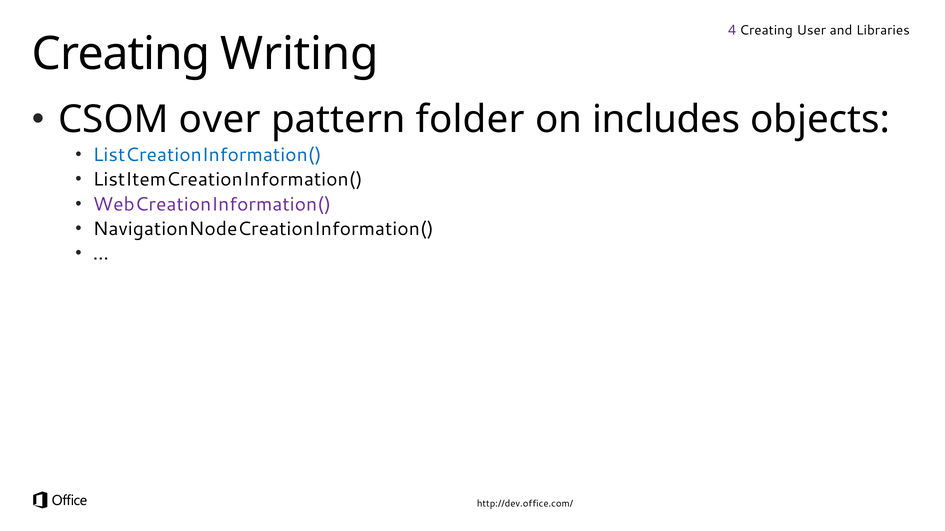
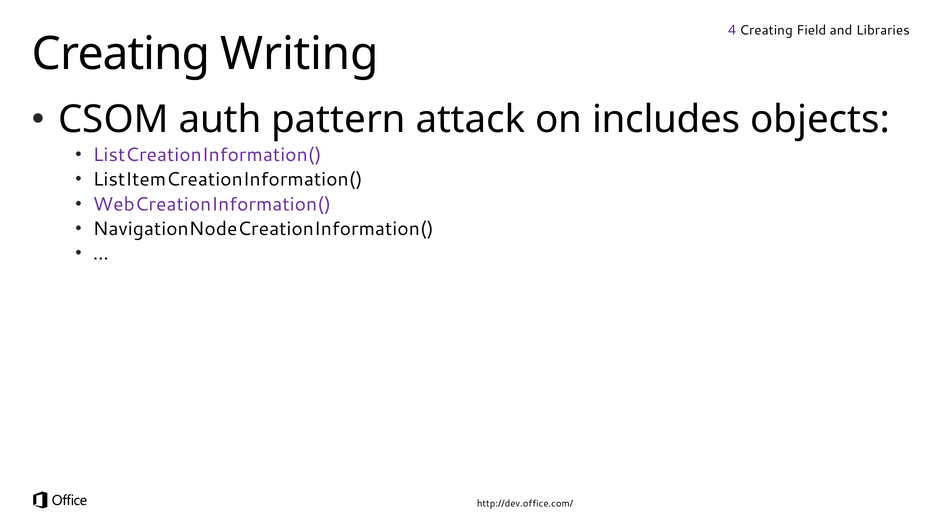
User: User -> Field (811, 31)
over: over -> auth (220, 120)
folder: folder -> attack (470, 120)
ListCreationInformation( colour: blue -> purple (207, 155)
